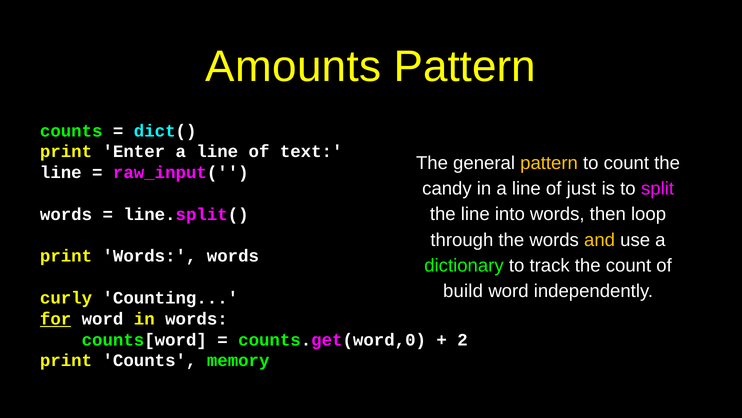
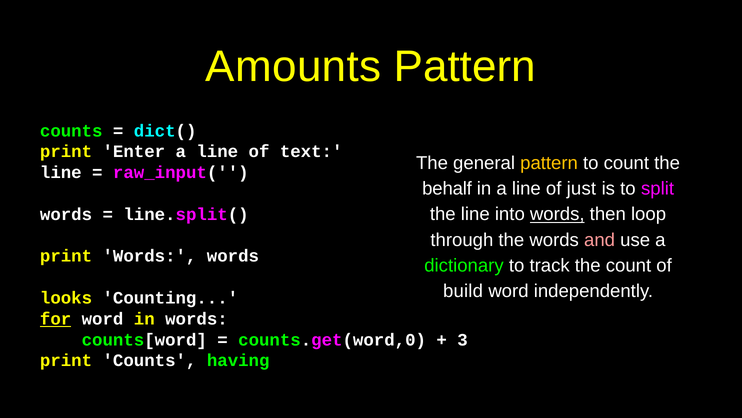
candy: candy -> behalf (447, 188)
words underline: none -> present (557, 214)
and colour: yellow -> pink (600, 240)
curly: curly -> looks (66, 298)
2: 2 -> 3 (462, 339)
memory: memory -> having (238, 360)
